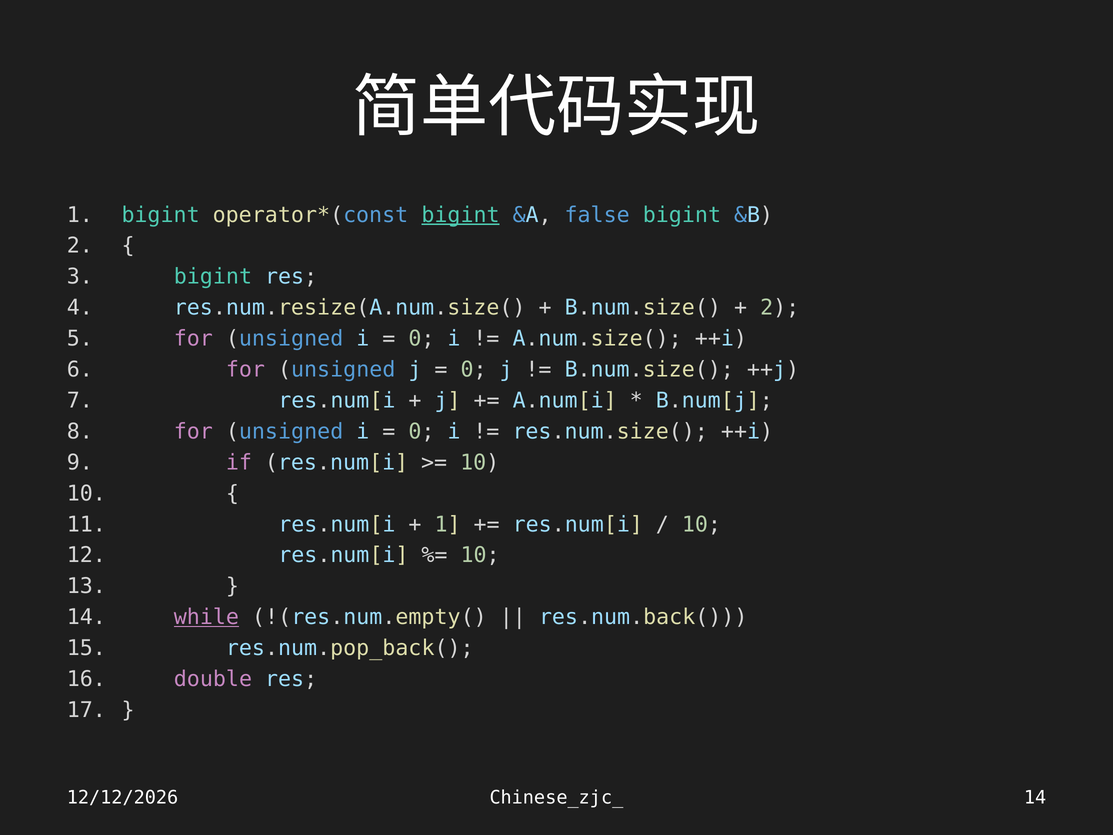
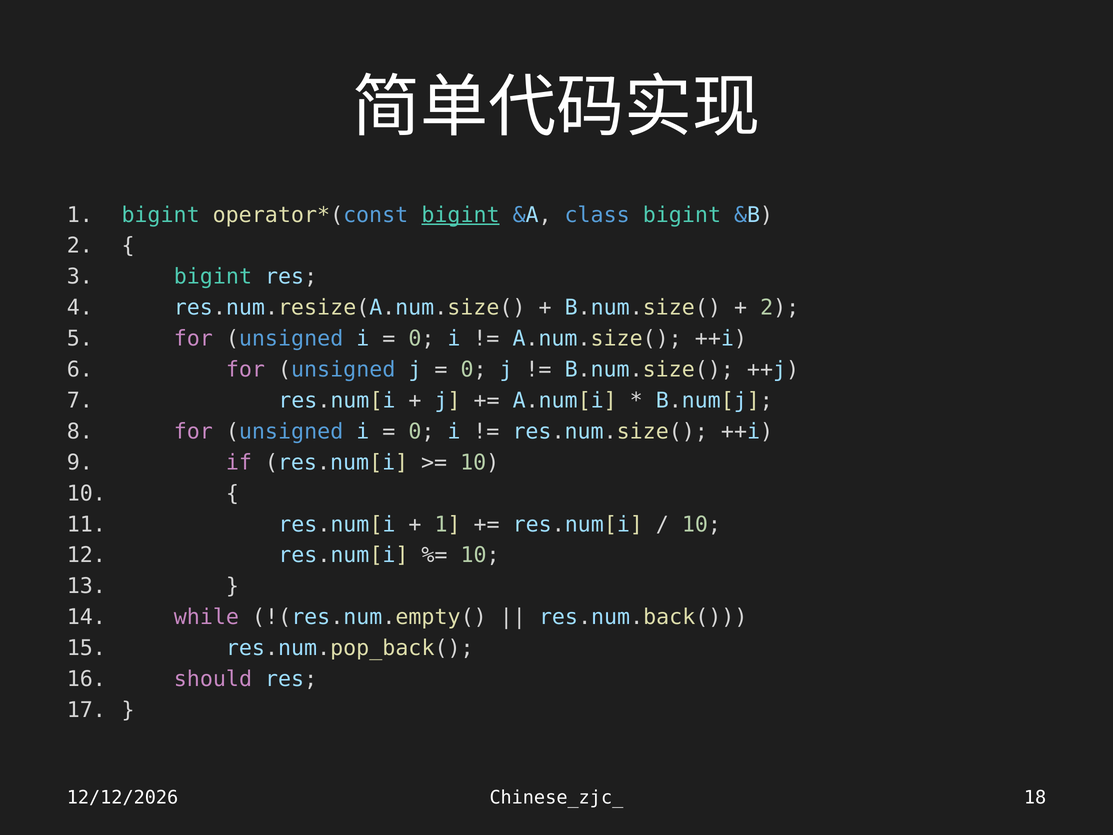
false: false -> class (597, 215)
while underline: present -> none (206, 617)
double: double -> should (213, 679)
Chinese_zjc_ 14: 14 -> 18 (1035, 797)
